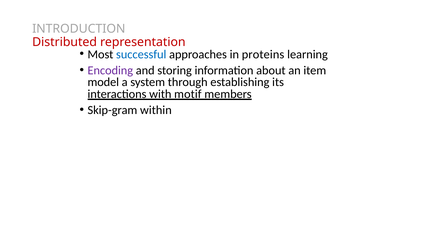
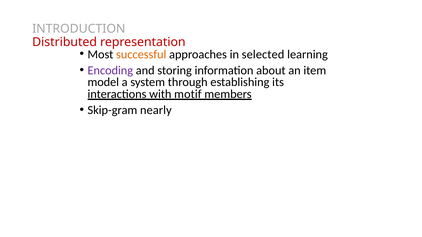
successful colour: blue -> orange (141, 54)
proteins: proteins -> selected (263, 54)
within: within -> nearly (156, 110)
